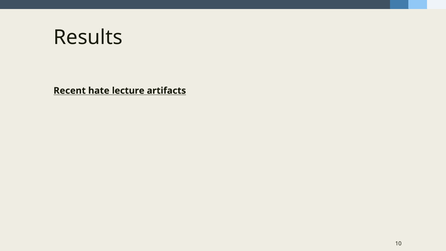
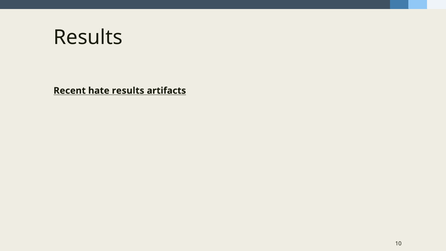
hate lecture: lecture -> results (128, 91)
